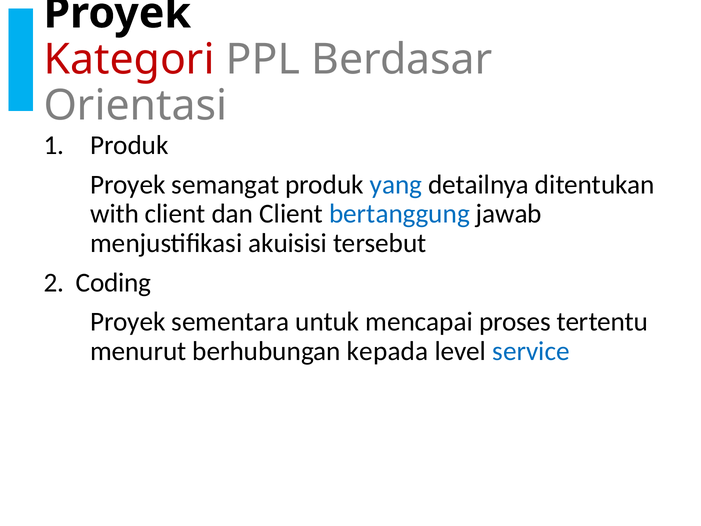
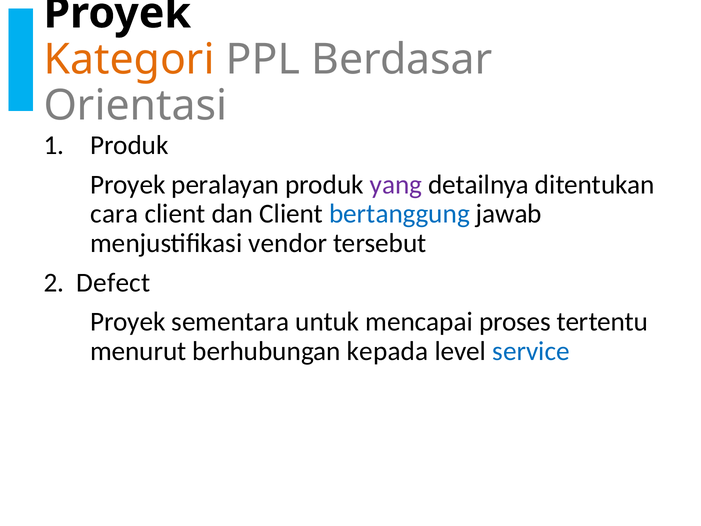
Kategori colour: red -> orange (129, 59)
semangat: semangat -> peralayan (225, 184)
yang colour: blue -> purple (396, 184)
with: with -> cara (114, 214)
akuisisi: akuisisi -> vendor (288, 243)
Coding: Coding -> Defect (113, 283)
